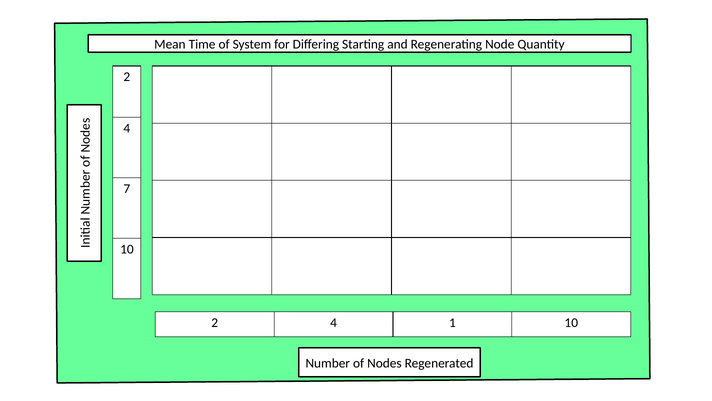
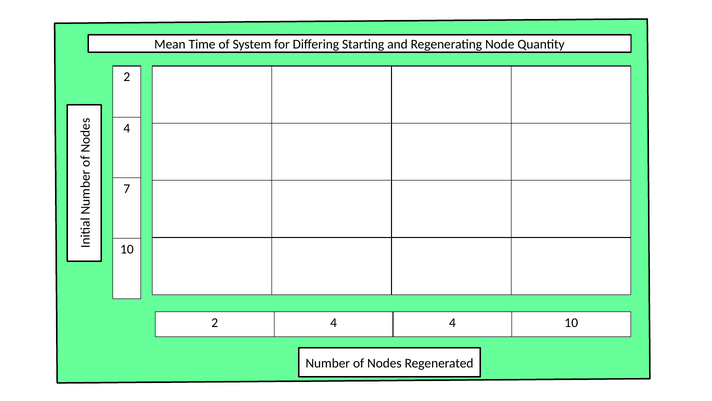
4 1: 1 -> 4 (452, 322)
